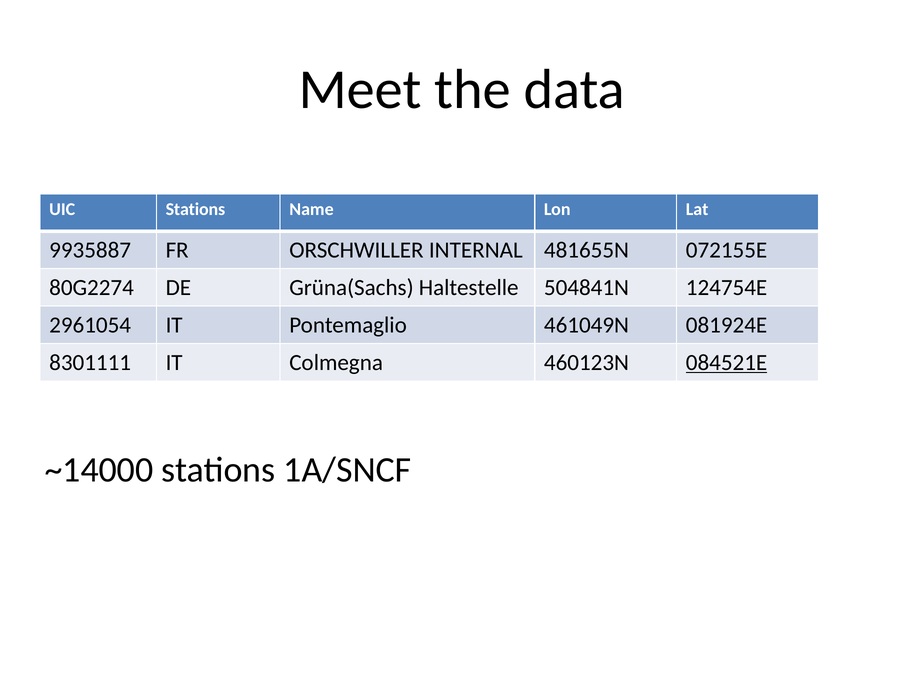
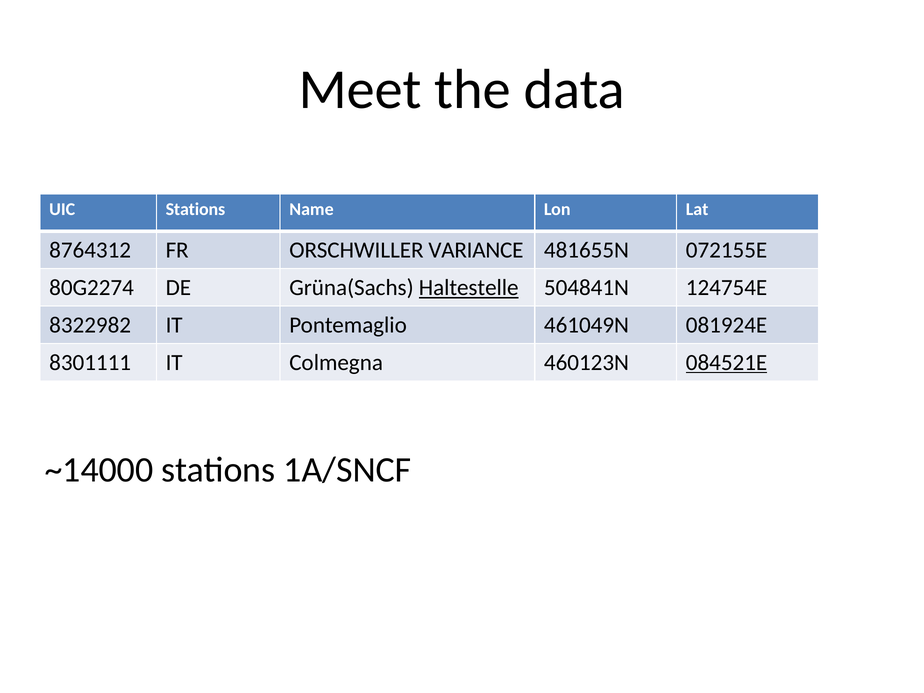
9935887: 9935887 -> 8764312 (90, 250)
INTERNAL: INTERNAL -> VARIANCE (476, 250)
Haltestelle underline: none -> present (469, 288)
2961054: 2961054 -> 8322982 (90, 325)
